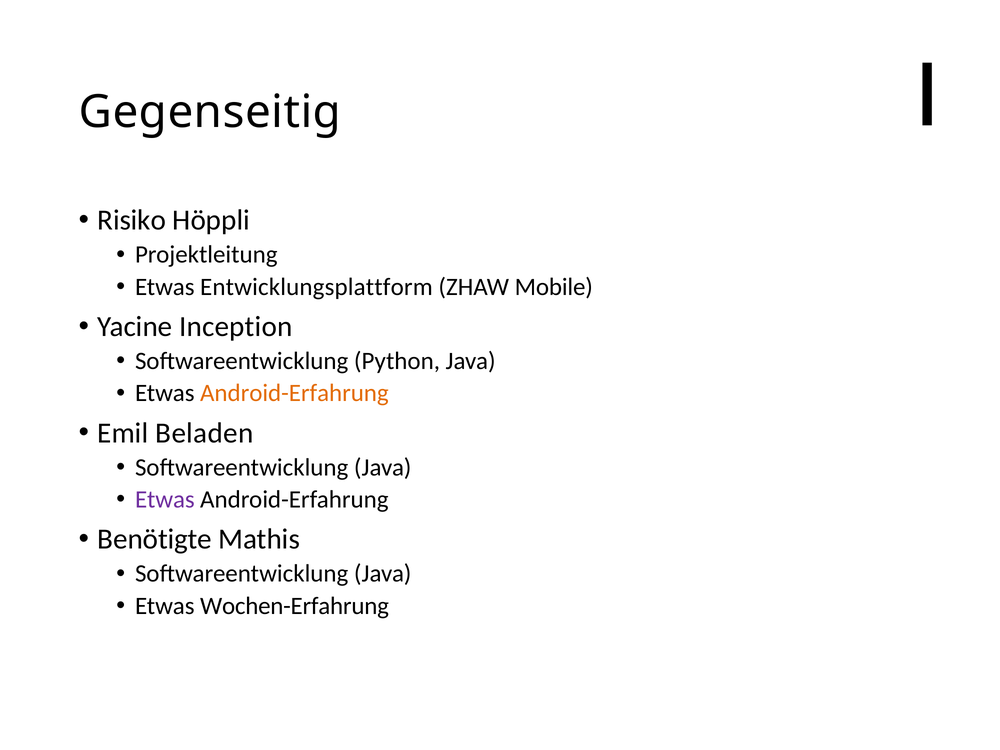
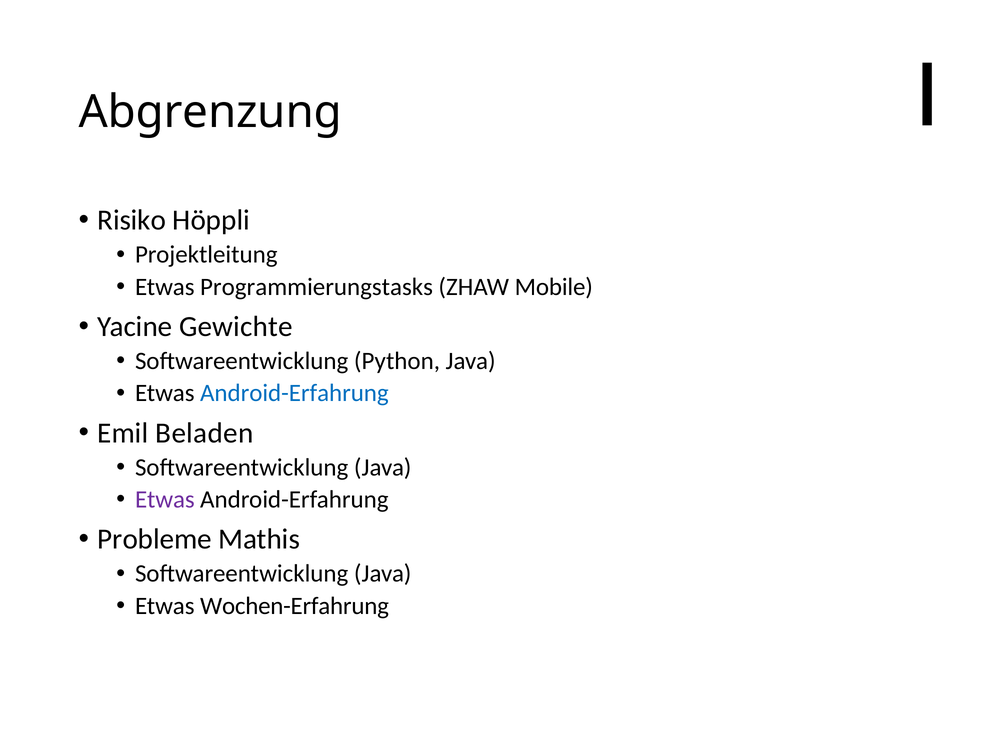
Gegenseitig: Gegenseitig -> Abgrenzung (210, 112)
Entwicklungsplattform: Entwicklungsplattform -> Programmierungstasks (317, 287)
Inception: Inception -> Gewichte (236, 327)
Android-Erfahrung colour: orange -> blue (294, 393)
Benötigte: Benötigte -> Probleme (155, 539)
